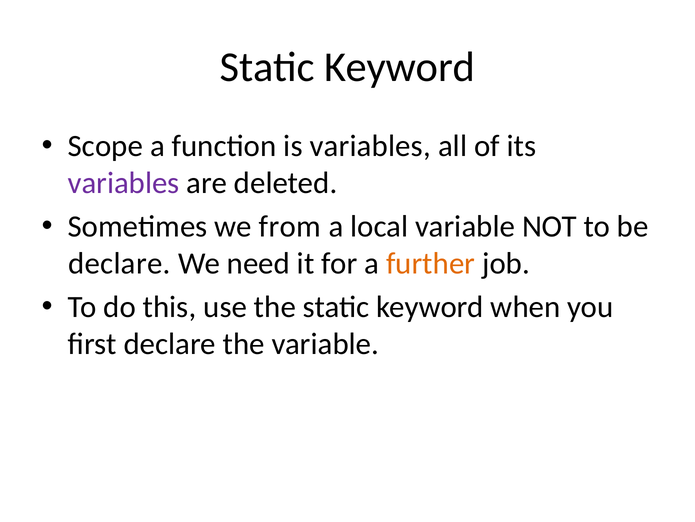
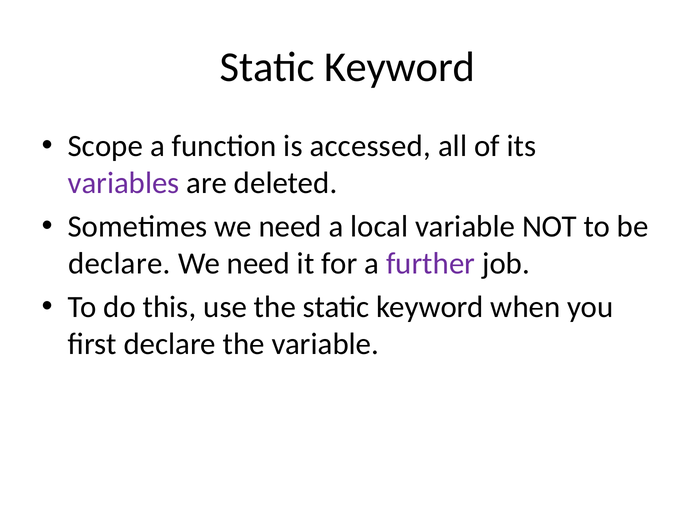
is variables: variables -> accessed (370, 146)
Sometimes we from: from -> need (290, 226)
further colour: orange -> purple (431, 263)
